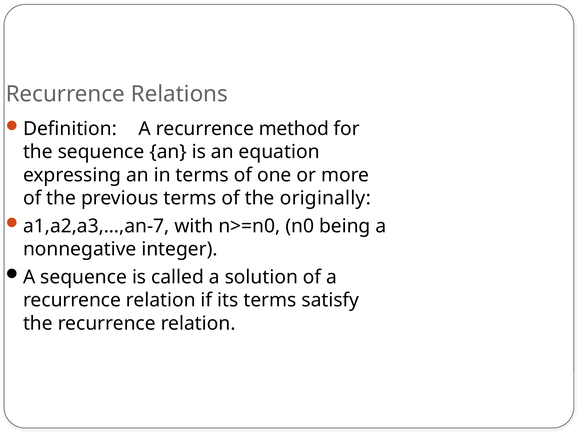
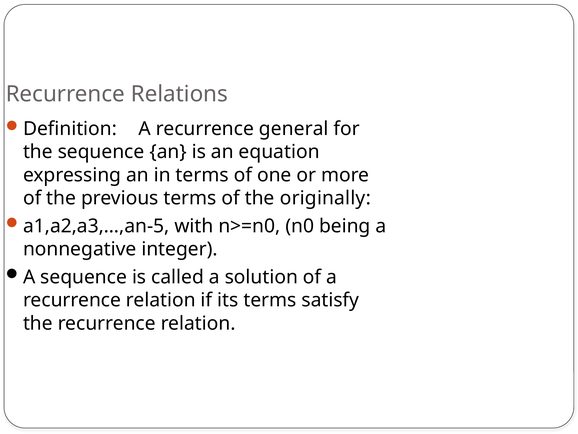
method: method -> general (294, 129)
a1,a2,a3,…,an-7: a1,a2,a3,…,an-7 -> a1,a2,a3,…,an-5 (96, 226)
